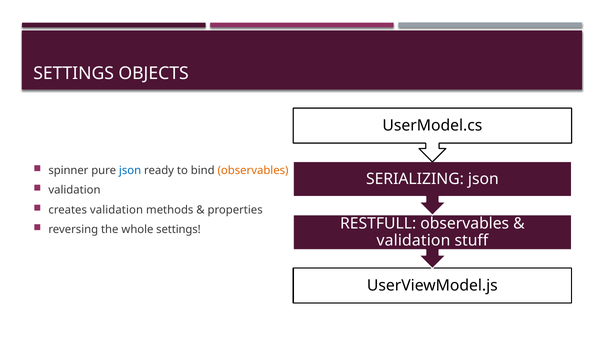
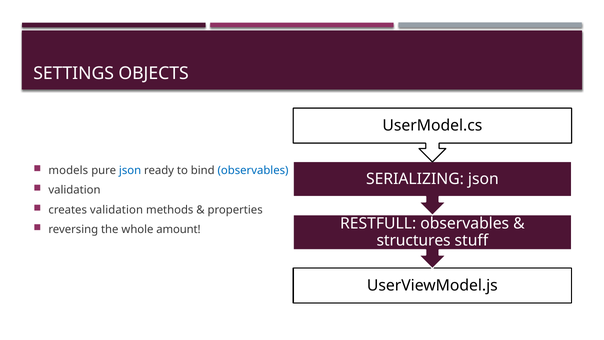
spinner: spinner -> models (68, 170)
observables colour: orange -> blue (253, 170)
whole settings: settings -> amount (178, 229)
validation: validation -> structures (414, 240)
